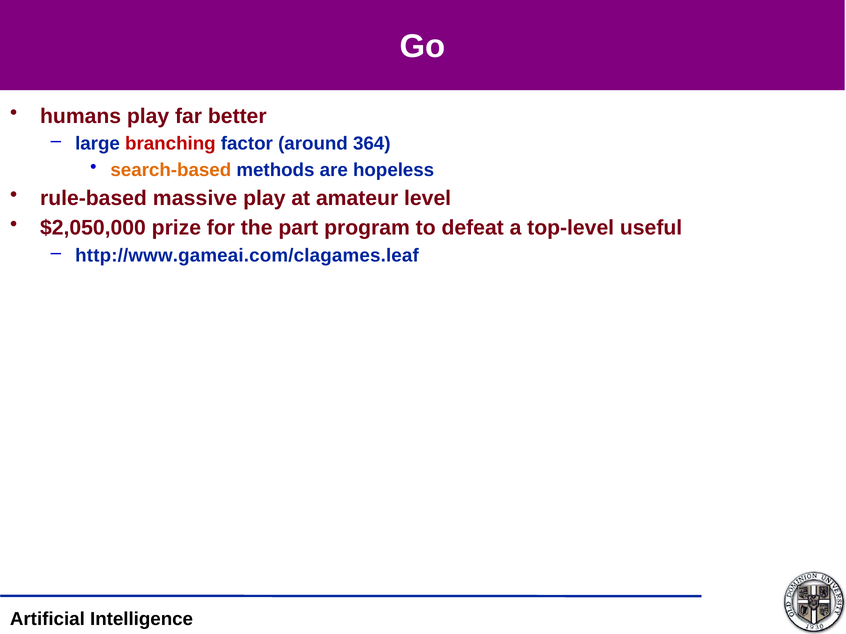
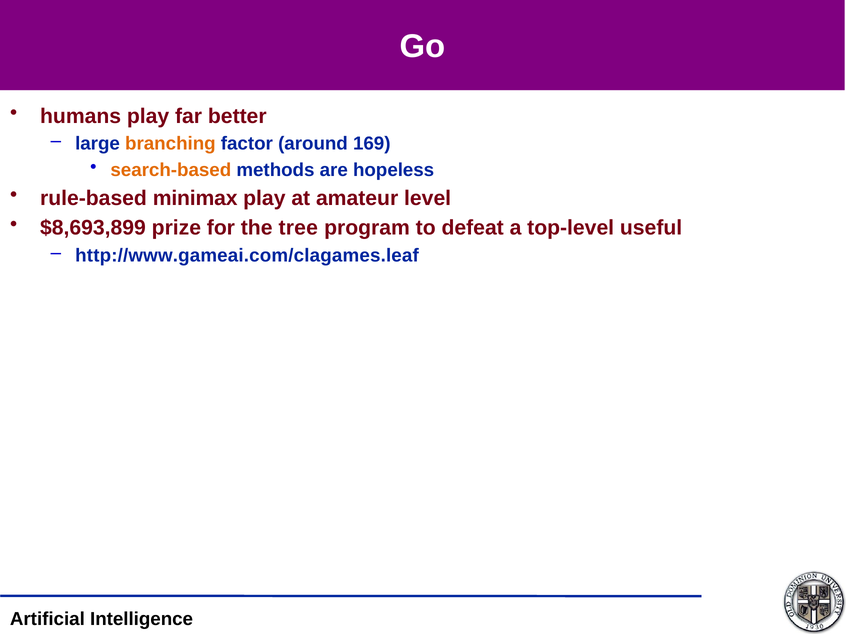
branching colour: red -> orange (170, 144)
364: 364 -> 169 (372, 144)
massive: massive -> minimax (195, 198)
$2,050,000: $2,050,000 -> $8,693,899 (93, 228)
part: part -> tree (298, 228)
